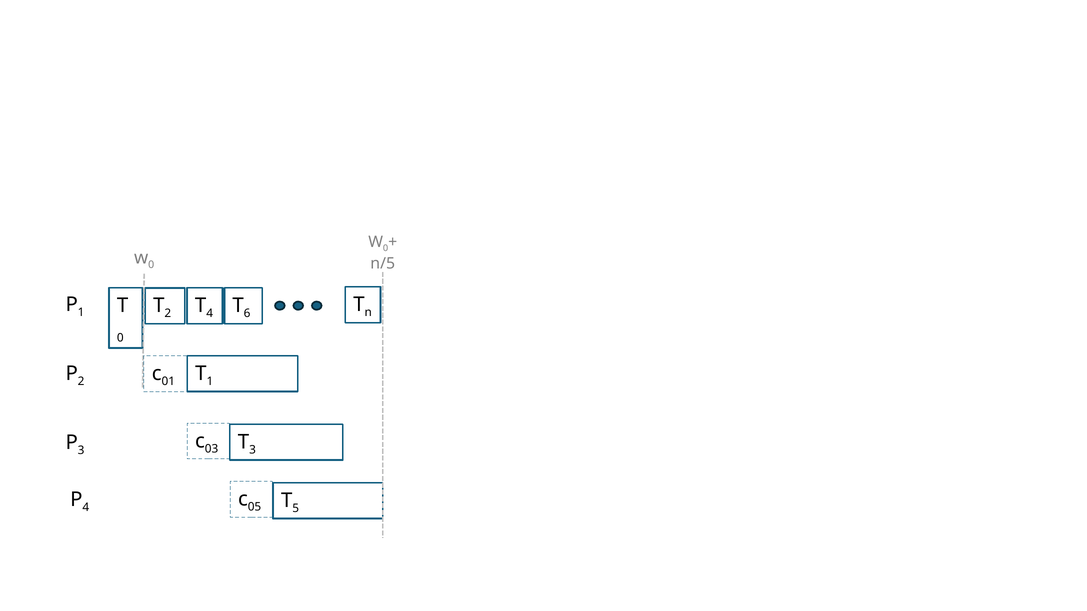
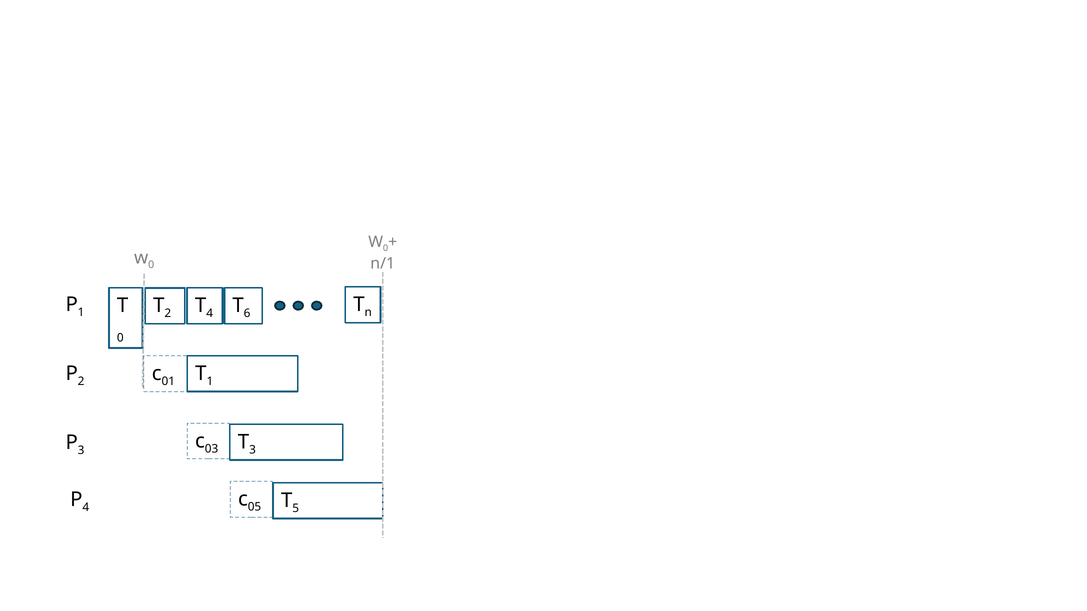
n/5: n/5 -> n/1 (383, 264)
